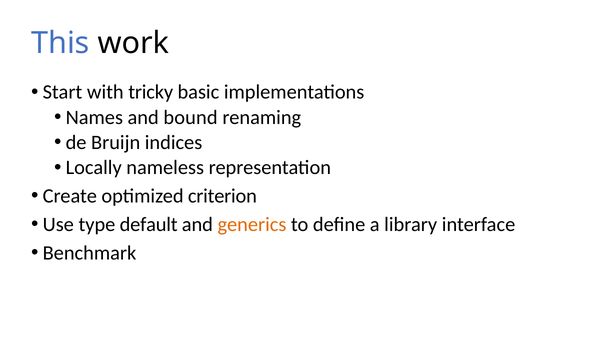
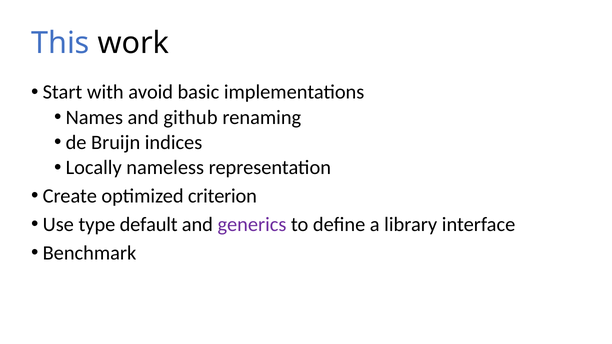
tricky: tricky -> avoid (151, 92)
bound: bound -> github (191, 117)
generics colour: orange -> purple (252, 225)
